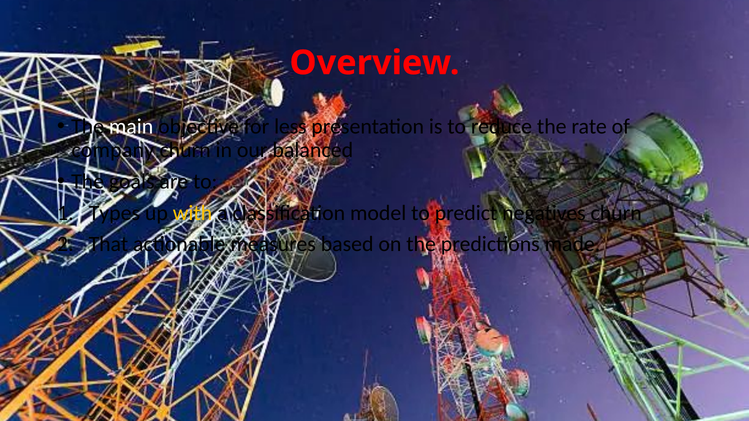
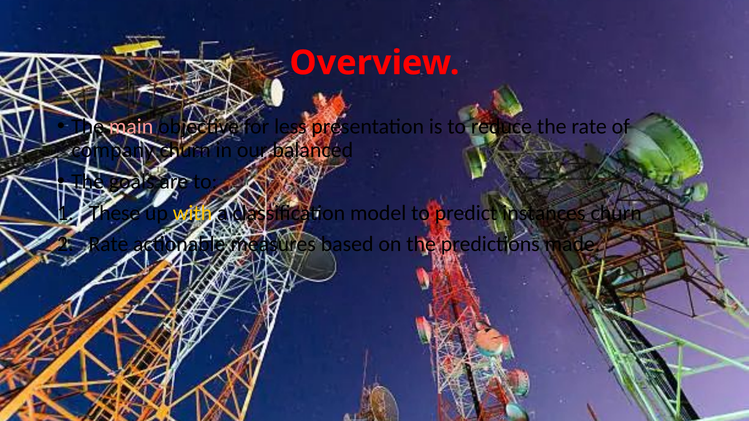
main colour: white -> pink (131, 127)
Types: Types -> These (115, 213)
negatives: negatives -> instances (544, 213)
That: That -> Rate (109, 244)
